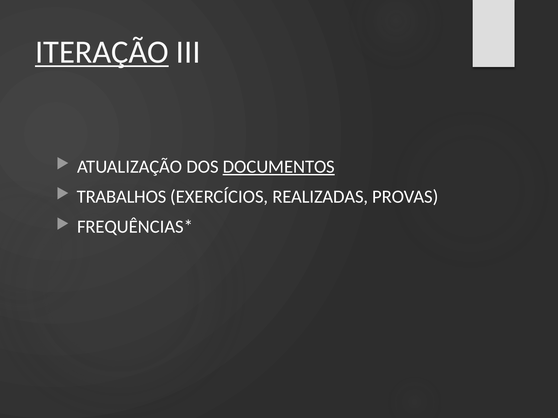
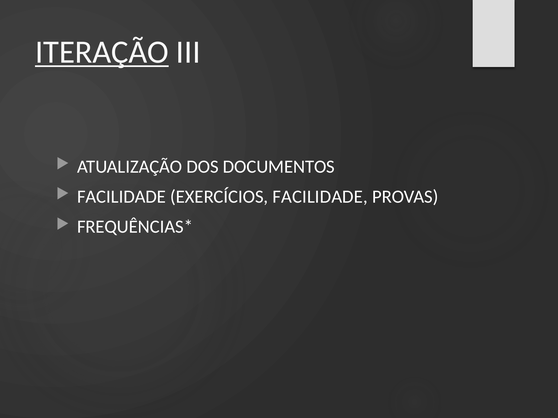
DOCUMENTOS underline: present -> none (279, 167)
TRABALHOS: TRABALHOS -> FACILIDADE (122, 197)
EXERCÍCIOS REALIZADAS: REALIZADAS -> FACILIDADE (320, 197)
